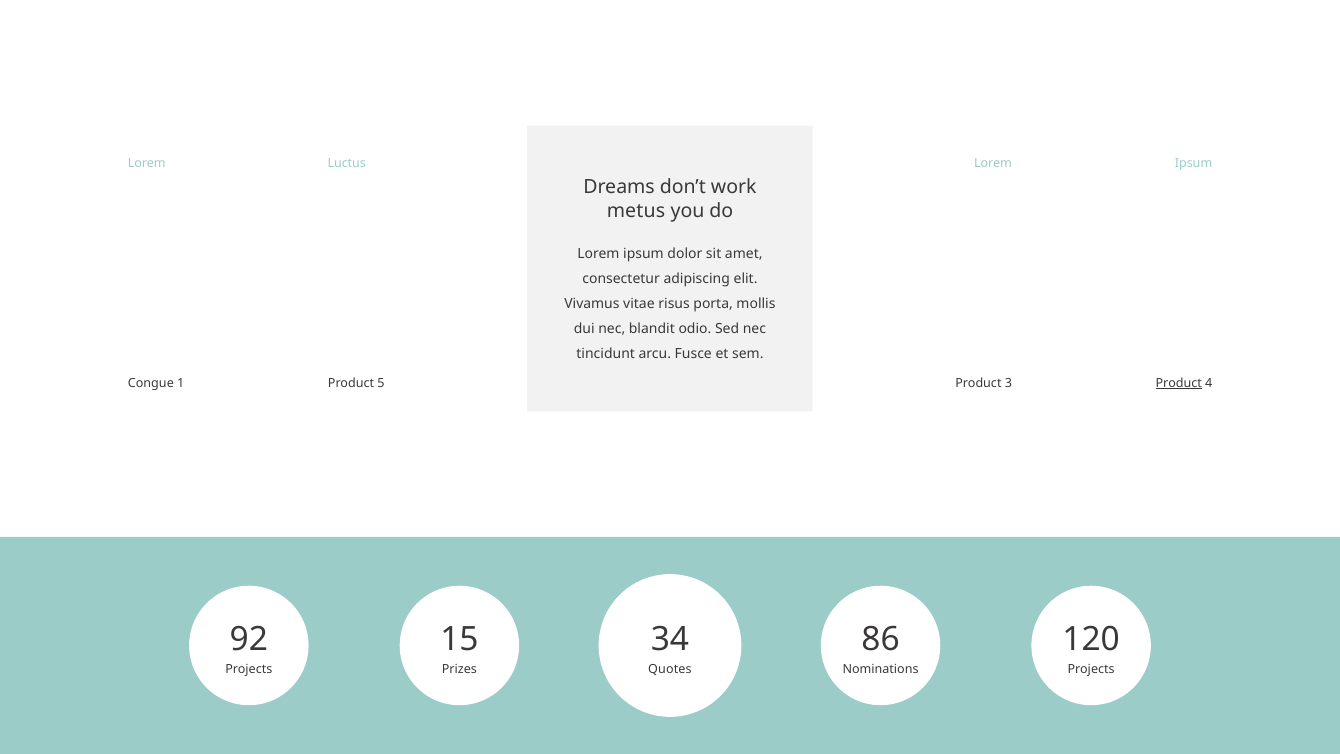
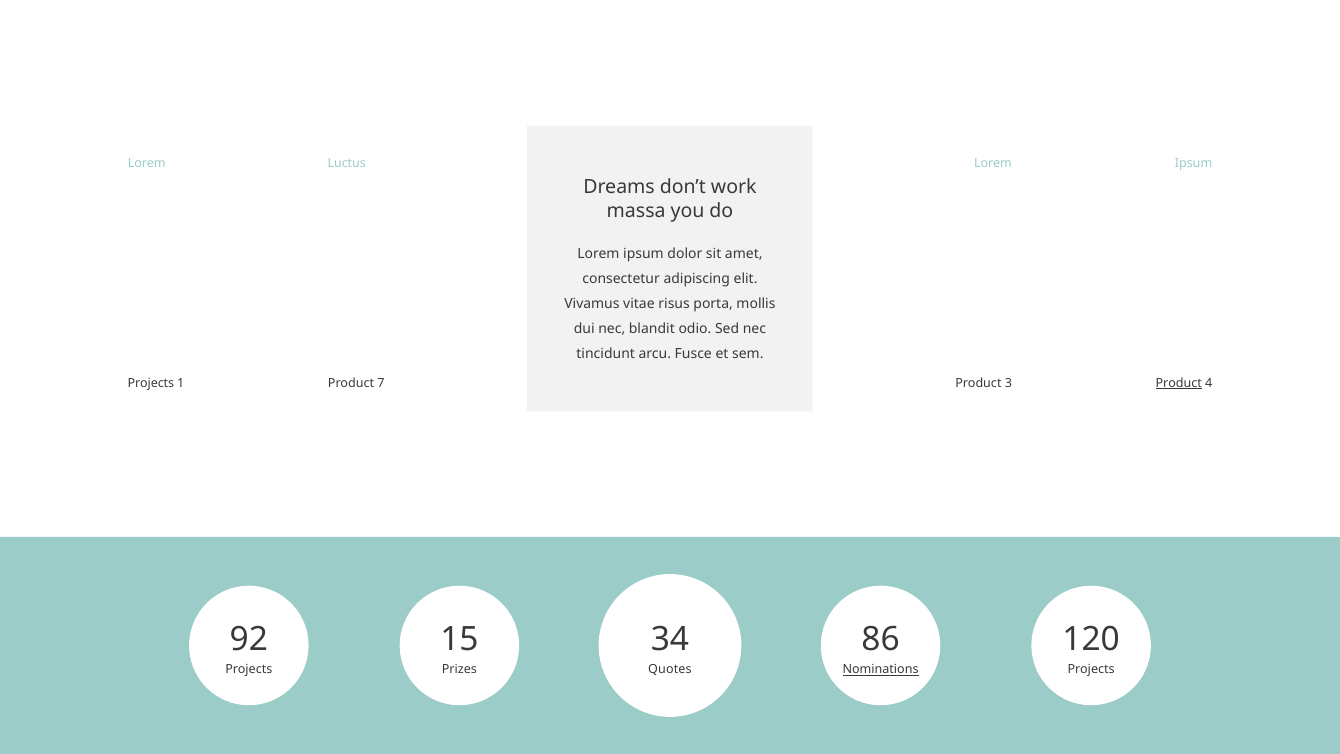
metus: metus -> massa (636, 211)
Congue: Congue -> Projects (151, 383)
5: 5 -> 7 (381, 383)
Nominations underline: none -> present (881, 670)
